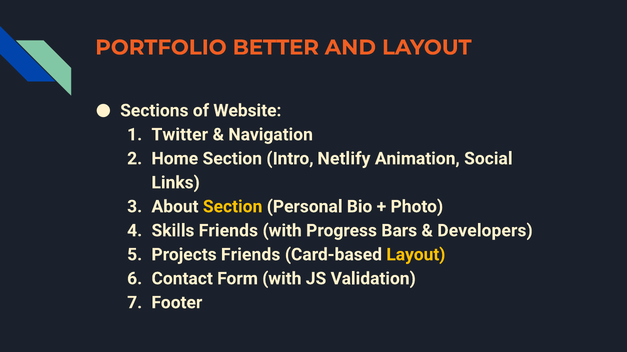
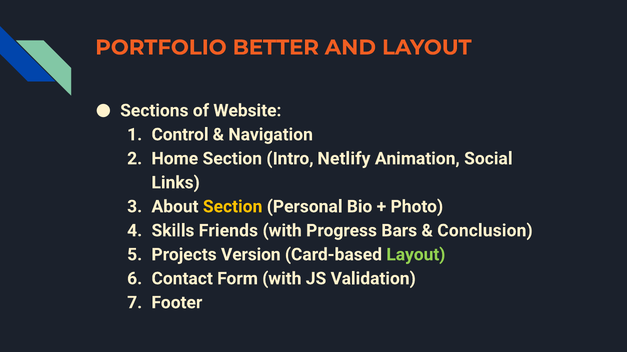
Twitter: Twitter -> Control (180, 135)
Developers: Developers -> Conclusion (485, 231)
Projects Friends: Friends -> Version (251, 255)
Layout colour: yellow -> light green (416, 255)
